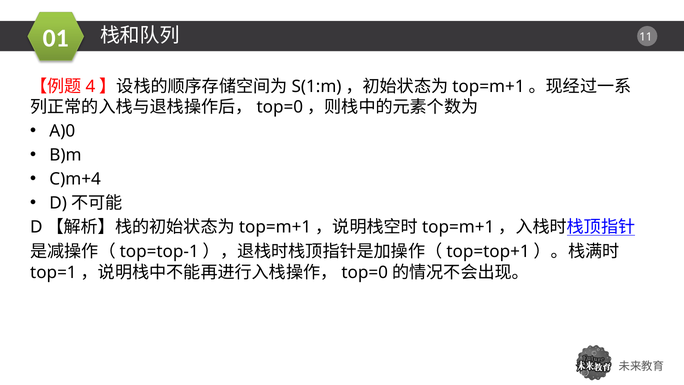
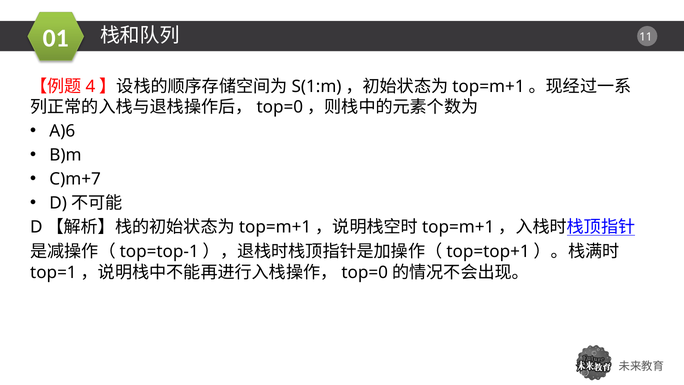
A)0: A)0 -> A)6 (62, 131)
C)m+4: C)m+4 -> C)m+7 (75, 179)
